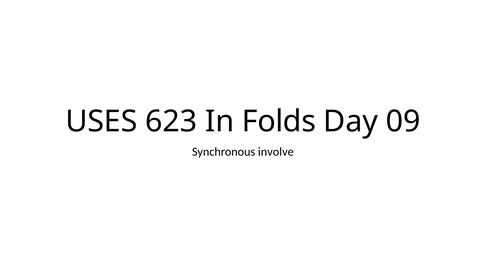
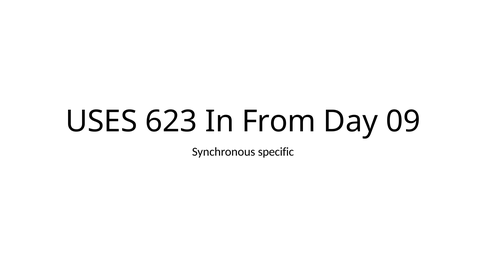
Folds: Folds -> From (279, 121)
involve: involve -> specific (276, 152)
